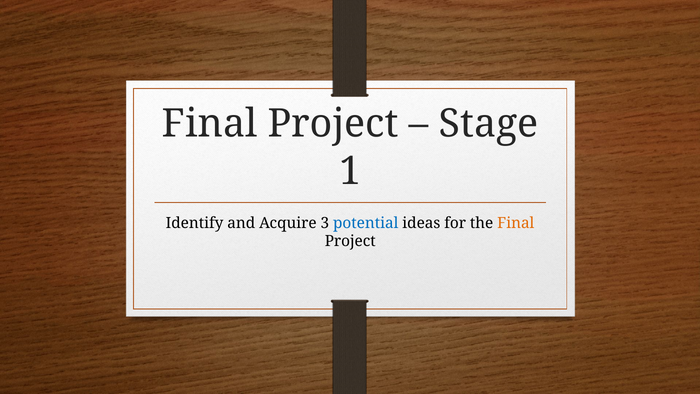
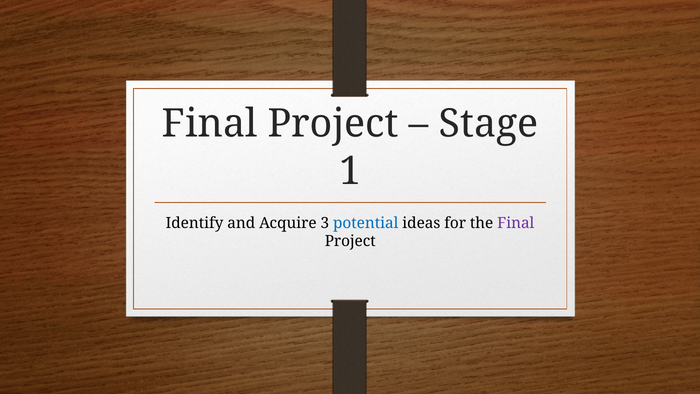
Final colour: orange -> purple (516, 223)
